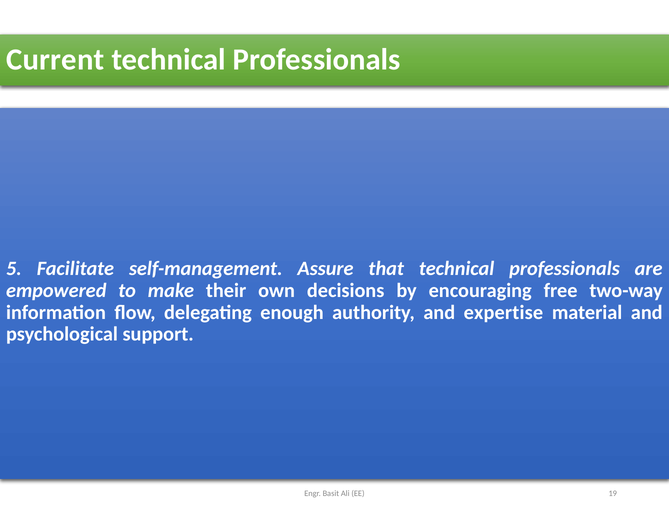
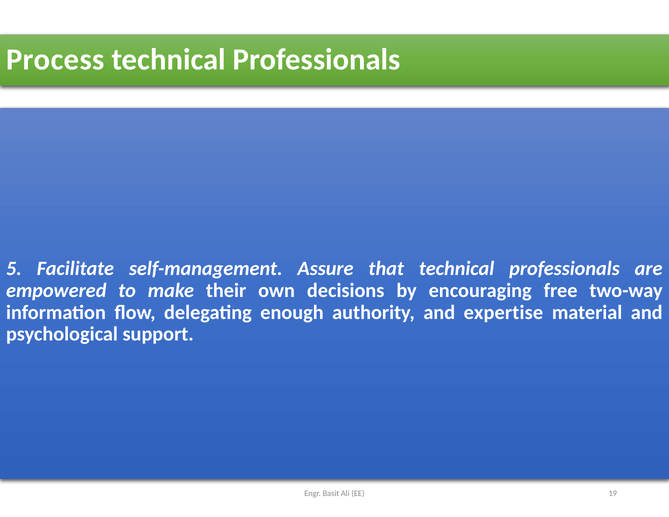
Current: Current -> Process (55, 60)
